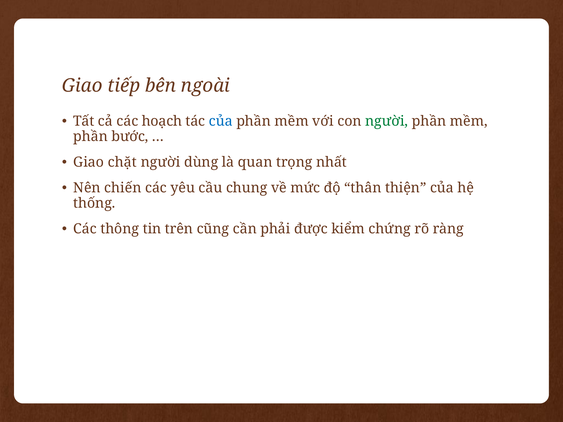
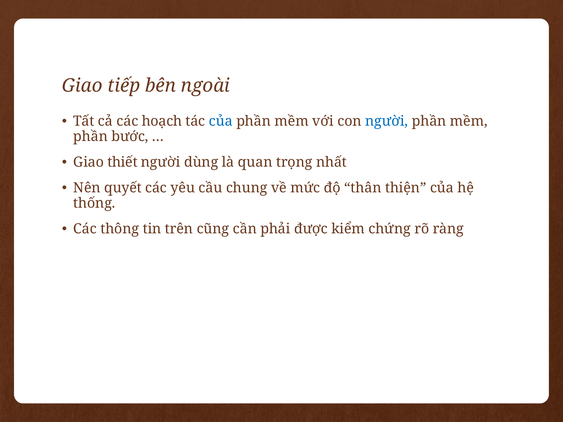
người colour: green -> blue (387, 121)
chặt: chặt -> thiết (123, 162)
chiến: chiến -> quyết (123, 188)
